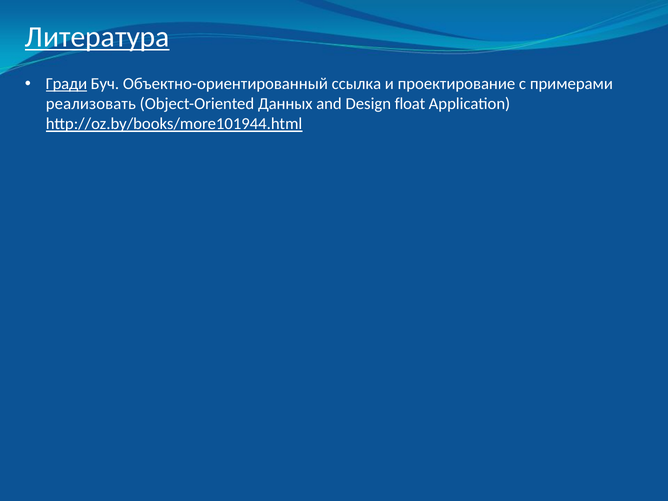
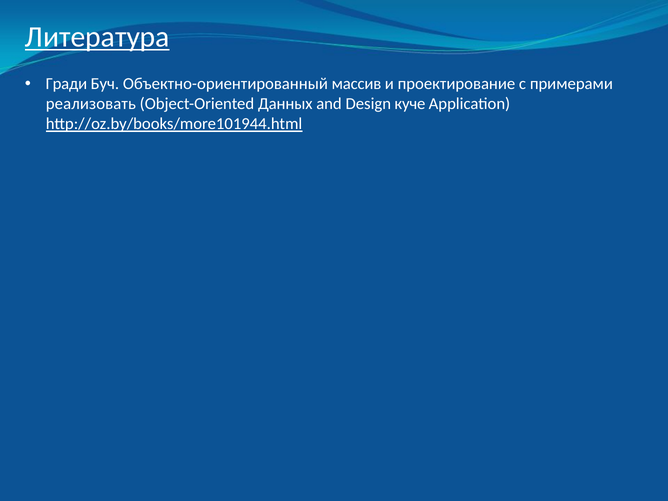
Гради underline: present -> none (66, 84)
ссылка: ссылка -> массив (356, 84)
float: float -> куче (410, 104)
